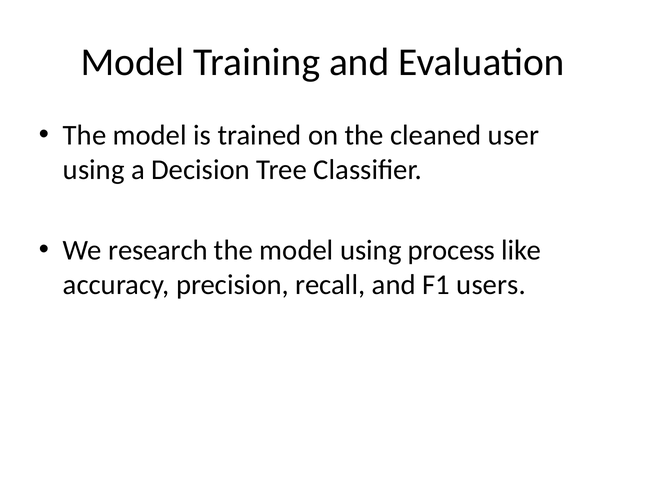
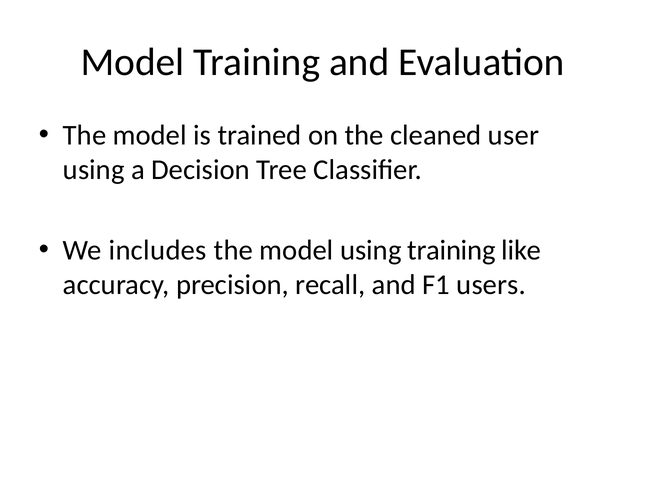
research: research -> includes (158, 250)
using process: process -> training (452, 250)
